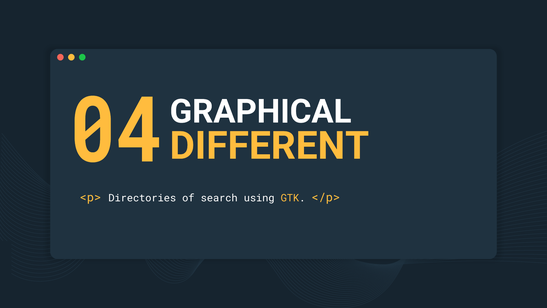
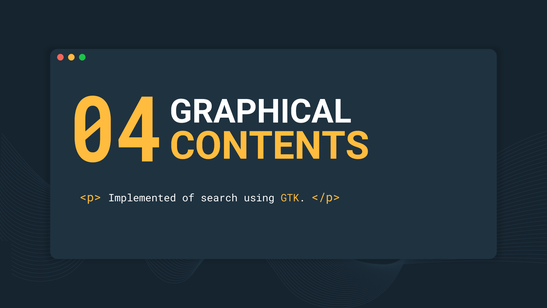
DIFFERENT: DIFFERENT -> CONTENTS (269, 146)
Directories: Directories -> Implemented (142, 198)
